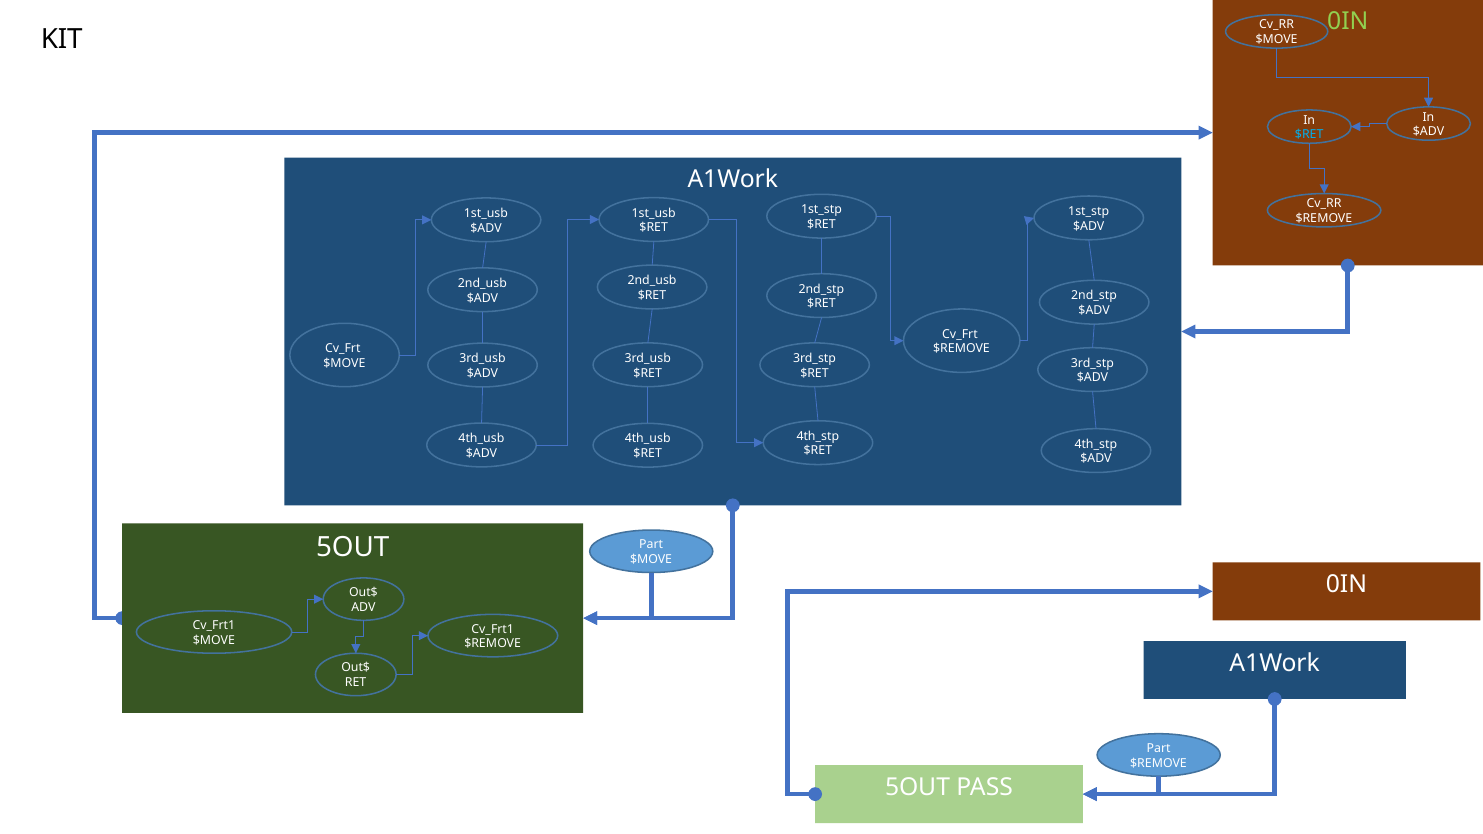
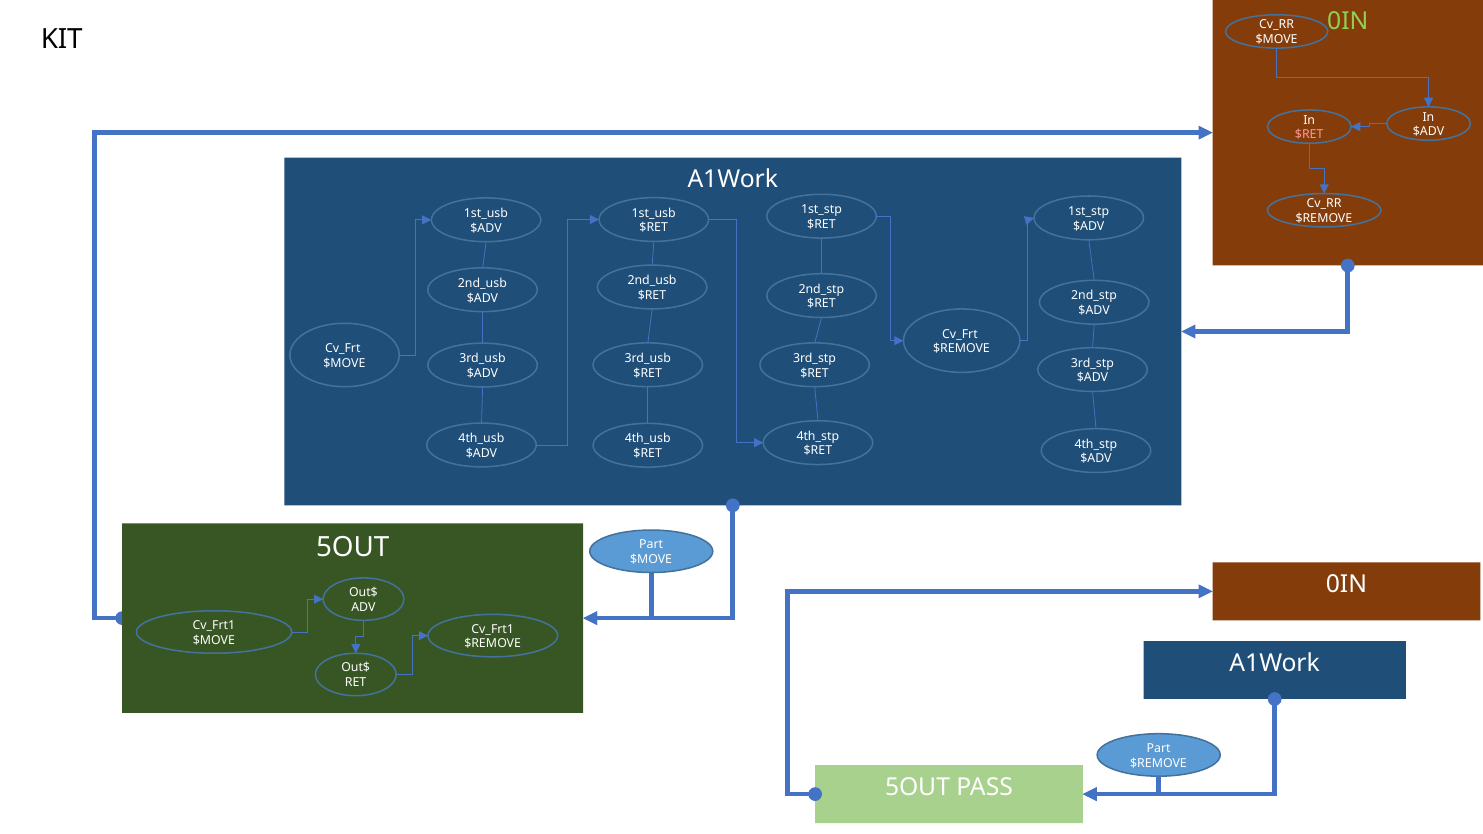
$RET colour: light blue -> pink (1309, 135)
